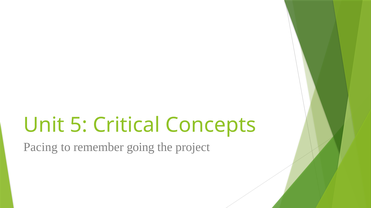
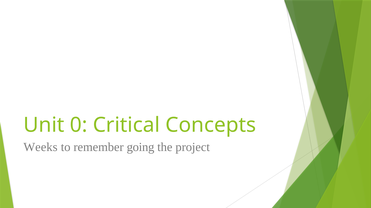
5: 5 -> 0 (79, 125)
Pacing: Pacing -> Weeks (40, 147)
